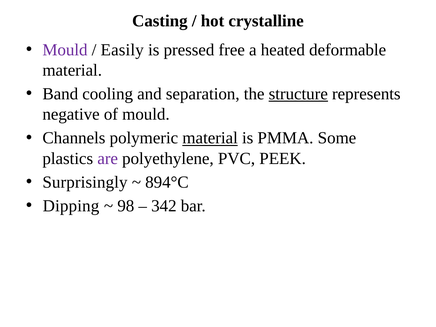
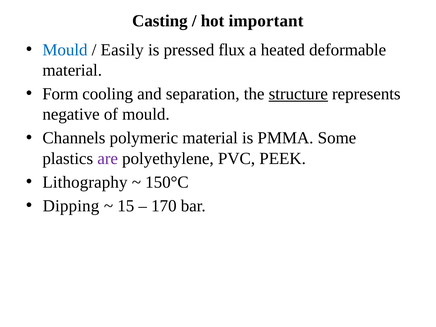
crystalline: crystalline -> important (266, 21)
Mould colour: purple -> blue (65, 50)
free: free -> flux (232, 50)
Band: Band -> Form (60, 94)
material underline: present -> none (210, 138)
Surprisingly: Surprisingly -> Lithography (85, 182)
894°C: 894°C -> 150°C (167, 182)
98: 98 -> 15 (126, 206)
342: 342 -> 170 (164, 206)
